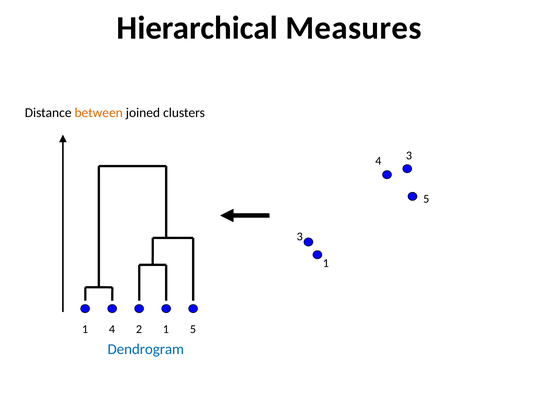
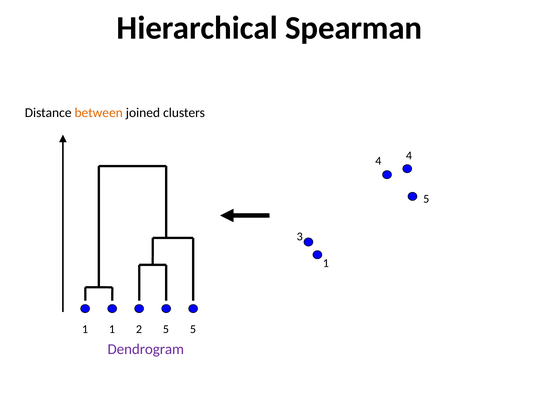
Measures: Measures -> Spearman (354, 28)
4 3: 3 -> 4 (409, 156)
4: 4 -> 1 (112, 329)
2 1: 1 -> 5 (166, 329)
Dendrogram colour: blue -> purple (146, 349)
